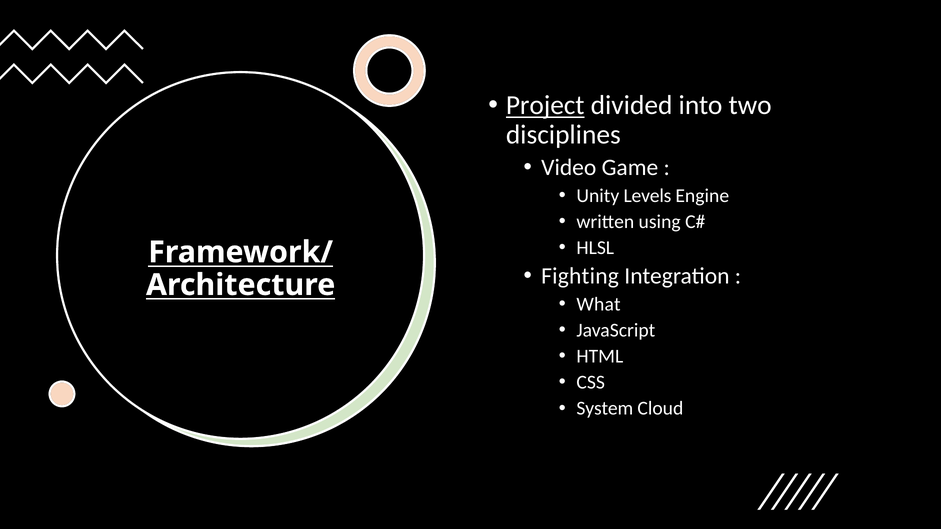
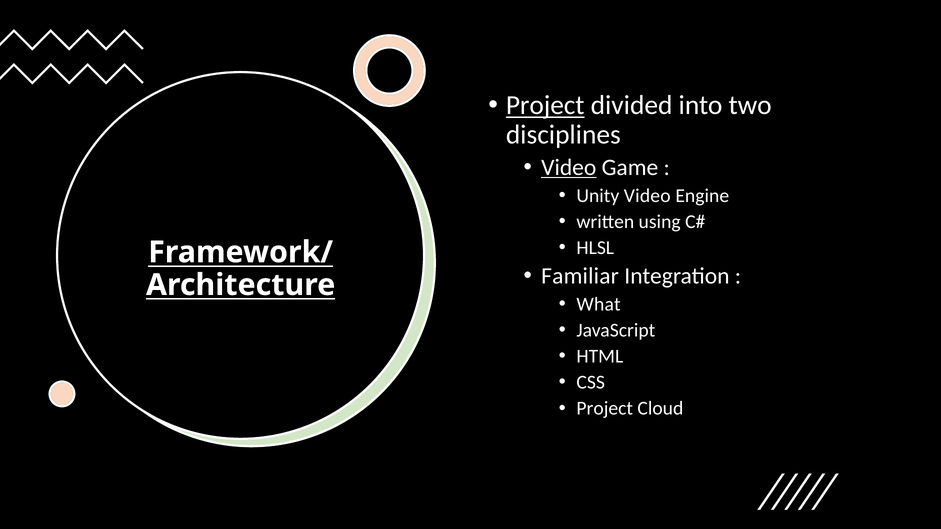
Video underline: none -> present (569, 167)
Unity Levels: Levels -> Video (647, 196)
Fighting: Fighting -> Familiar (580, 276)
System: System -> Project (605, 409)
